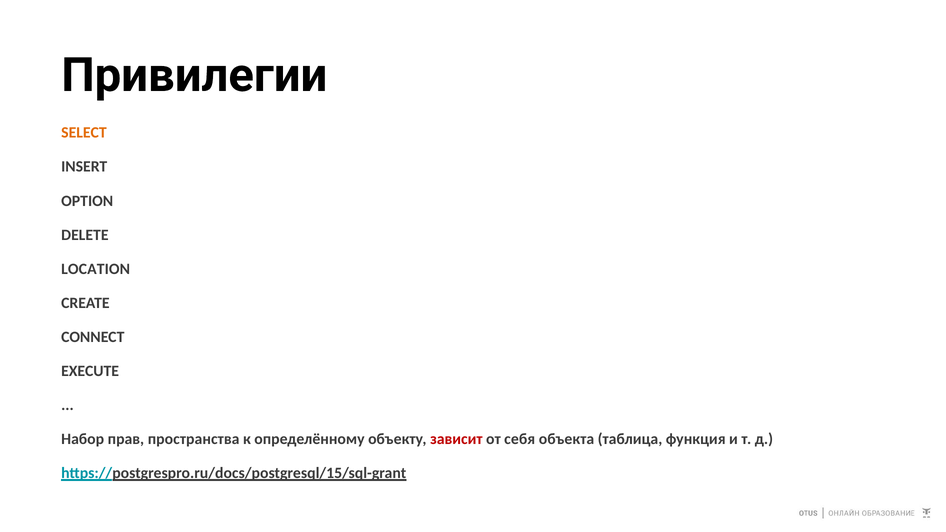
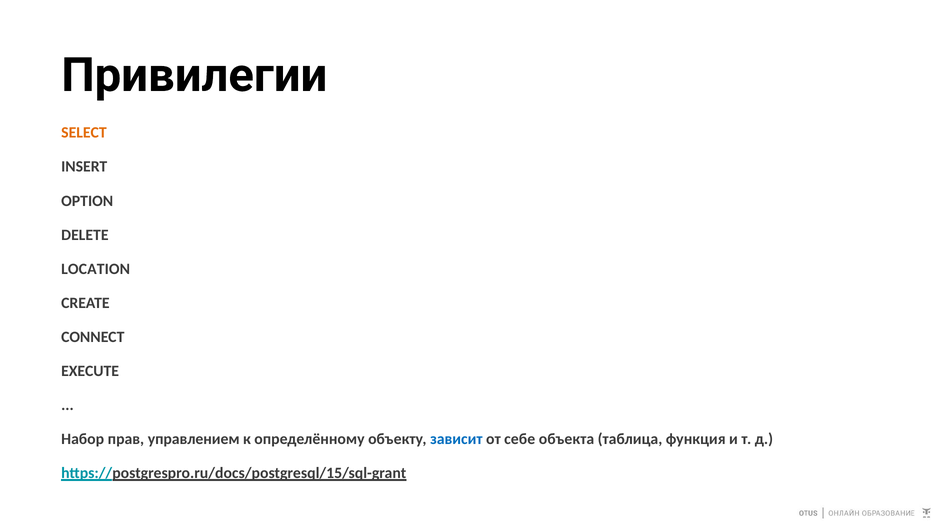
пространства: пространства -> управлением (194, 439)
зависит colour: red -> blue (456, 439)
себя: себя -> себе (520, 439)
